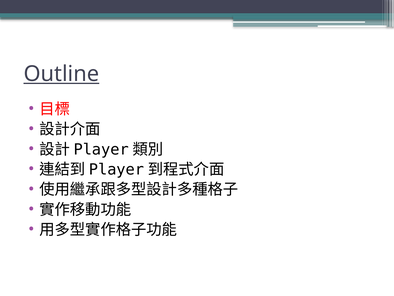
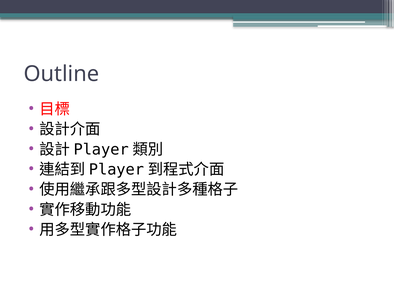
Outline underline: present -> none (61, 74)
